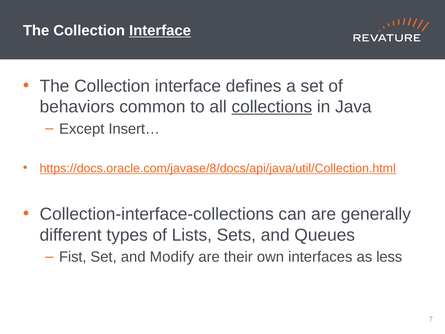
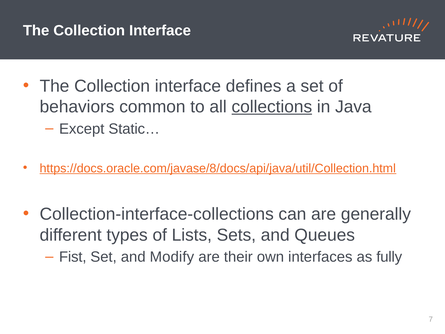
Interface underline: present -> none (160, 31)
Insert…: Insert… -> Static… (134, 129)
less: less -> fully (389, 257)
